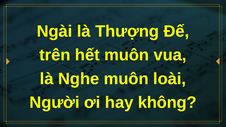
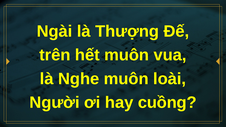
không: không -> cuồng (167, 103)
